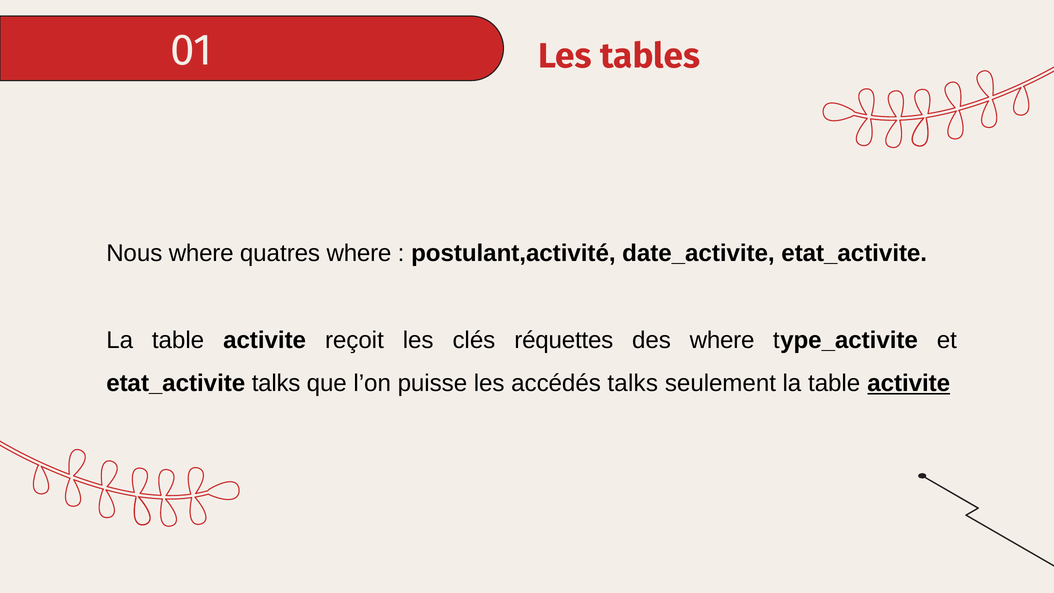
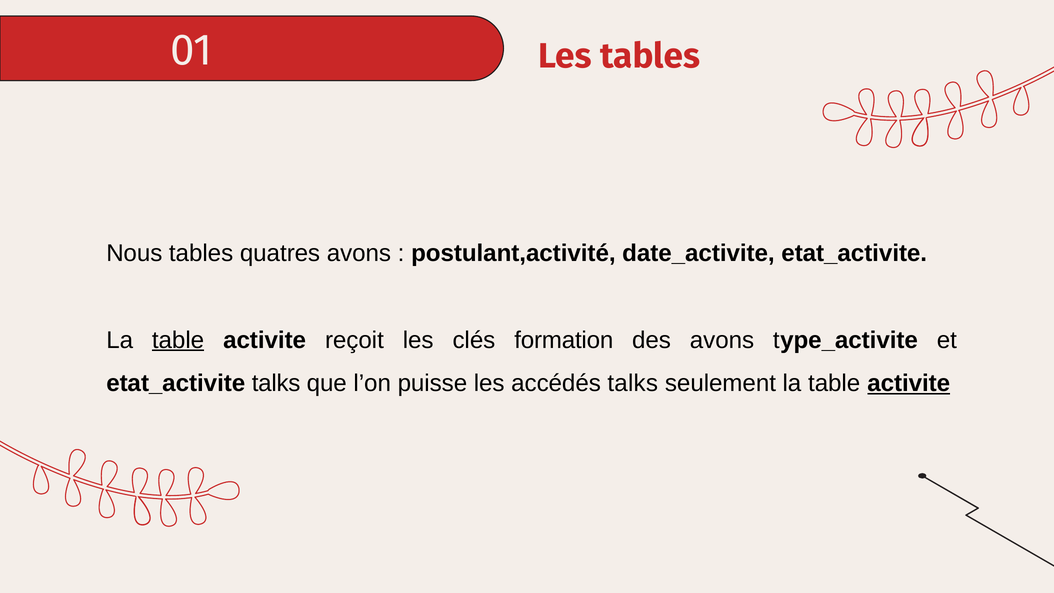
Nous where: where -> tables (201, 253)
quatres where: where -> avons (359, 253)
table underline: none -> present (178, 340)
réquettes: réquettes -> formation (564, 340)
des where: where -> avons (722, 340)
